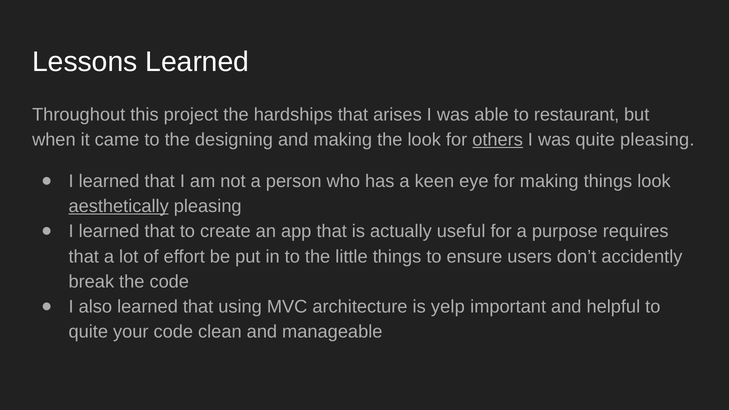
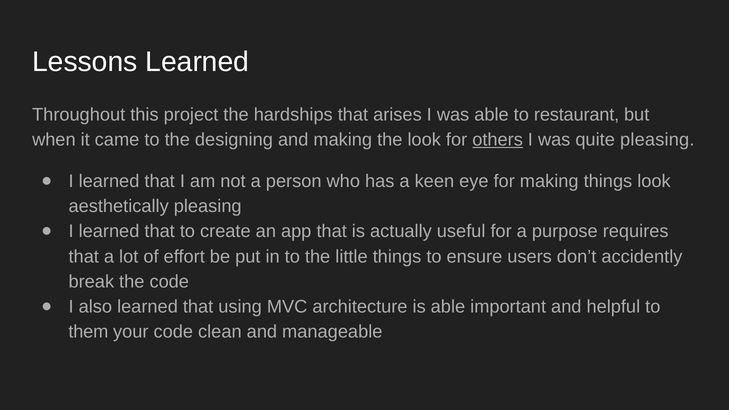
aesthetically underline: present -> none (119, 206)
is yelp: yelp -> able (448, 307)
quite: quite -> them (88, 332)
